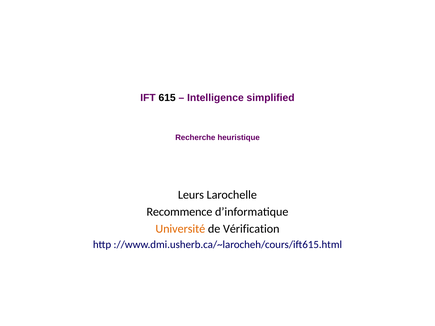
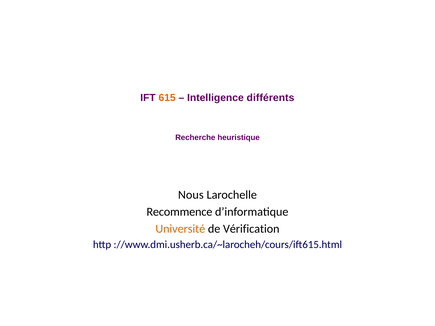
615 colour: black -> orange (167, 98)
simplified: simplified -> différents (271, 98)
Leurs: Leurs -> Nous (191, 195)
